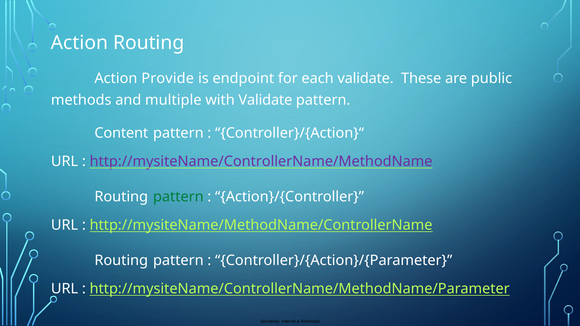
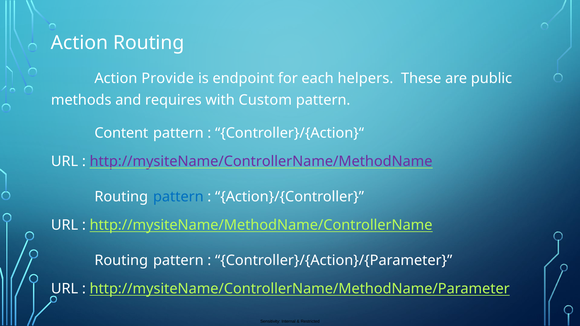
each validate: validate -> helpers (365, 78)
multiple: multiple -> requires (173, 100)
with Validate: Validate -> Custom (265, 100)
pattern colour: green -> blue (178, 197)
